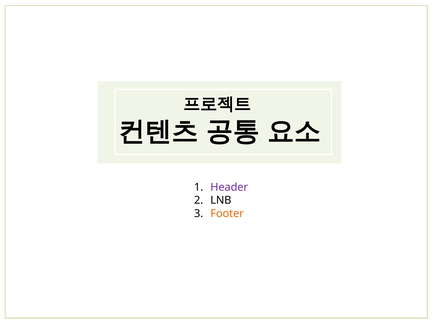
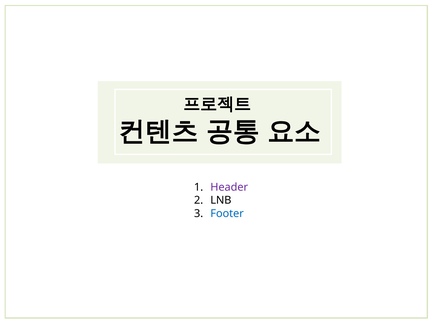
Footer colour: orange -> blue (227, 213)
